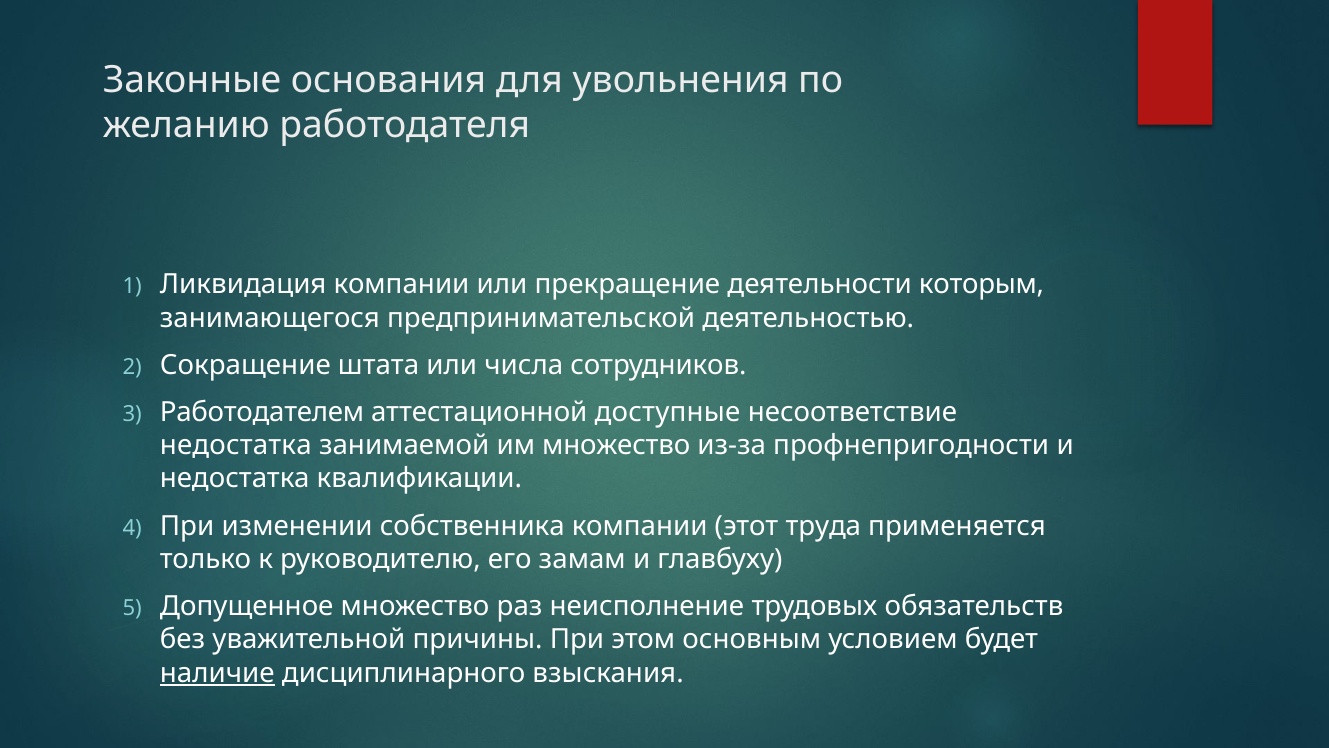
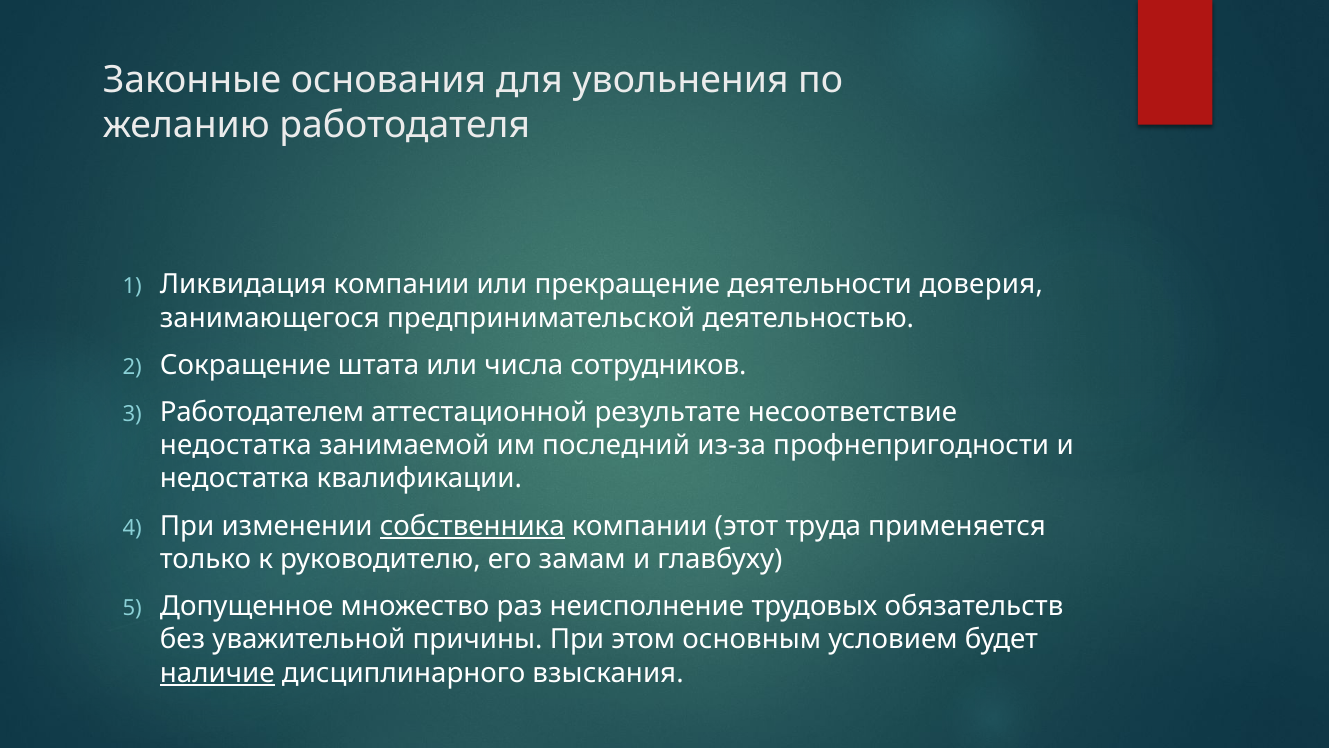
которым: которым -> доверия (981, 284)
доступные: доступные -> результате (668, 412)
им множество: множество -> последний (616, 445)
собственника underline: none -> present (472, 526)
